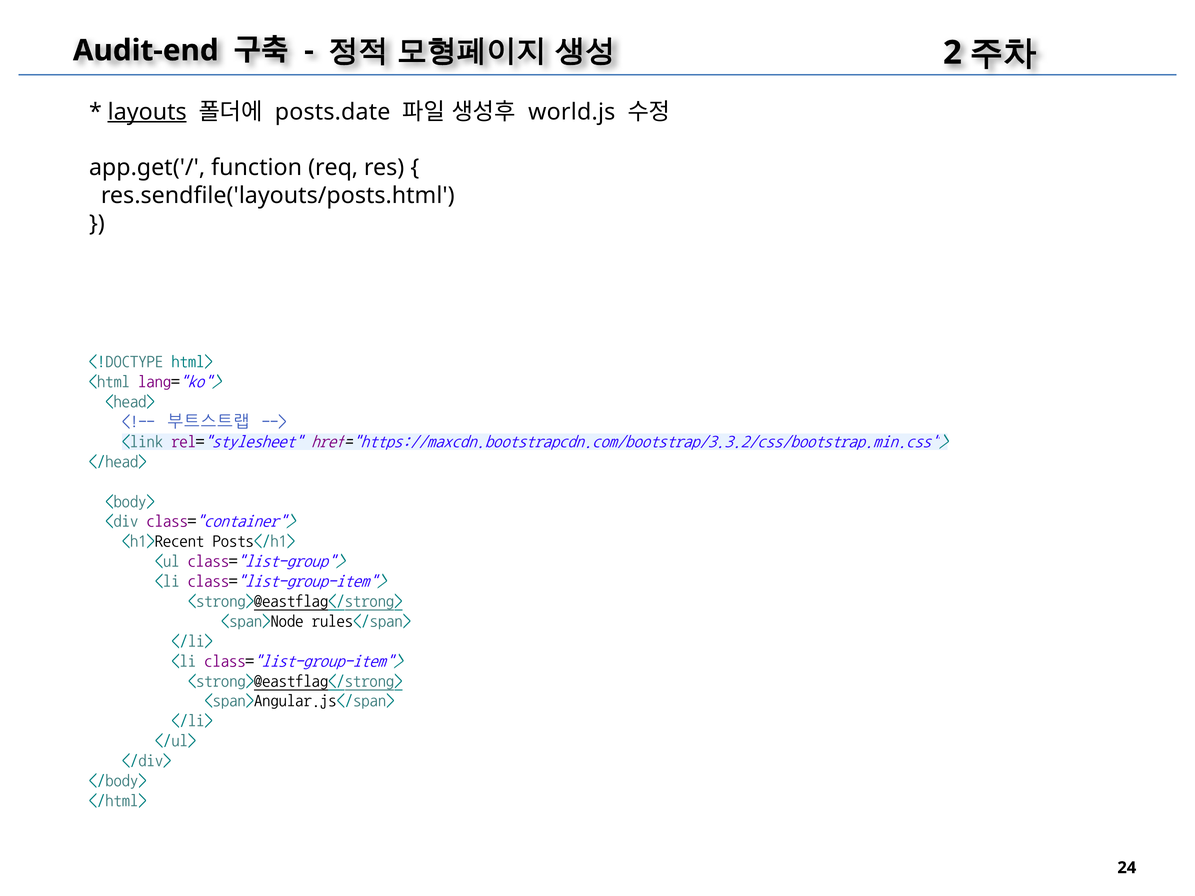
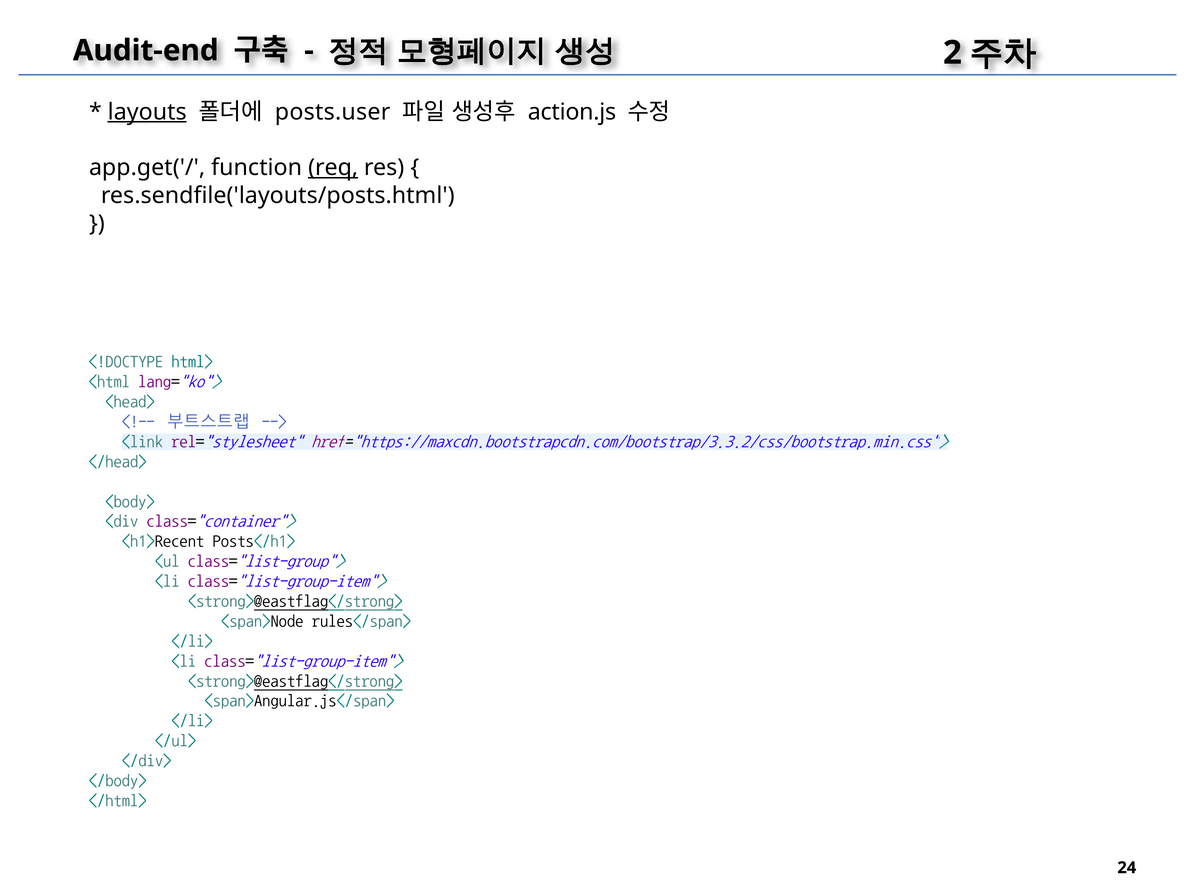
posts.date: posts.date -> posts.user (333, 112)
world.js: world.js -> action.js (572, 112)
req underline: none -> present (333, 168)
